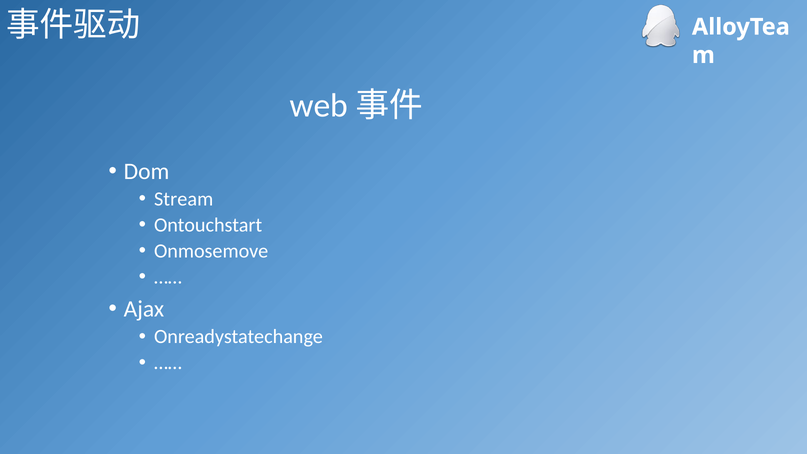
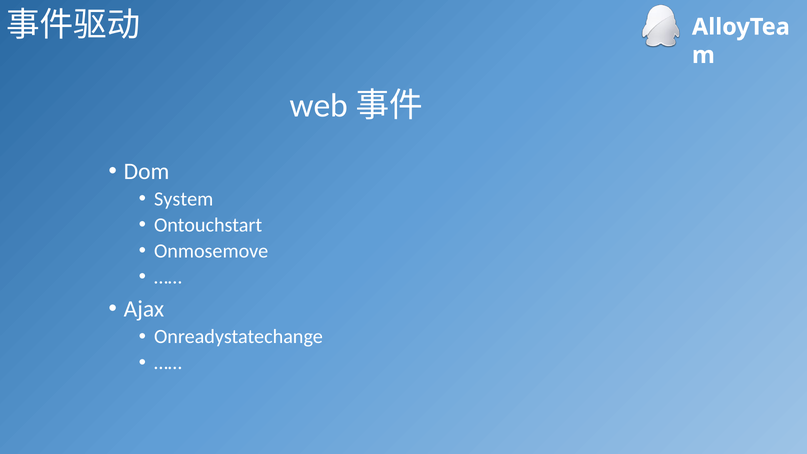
Stream: Stream -> System (184, 199)
